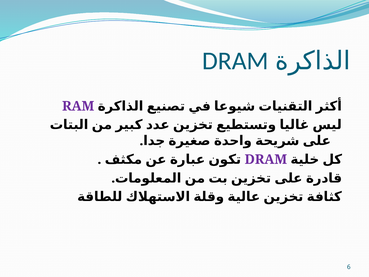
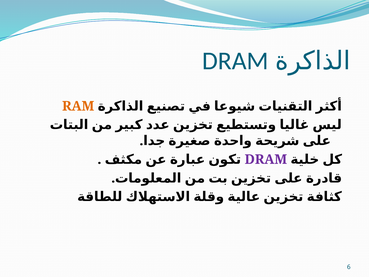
RAM colour: purple -> orange (78, 106)
